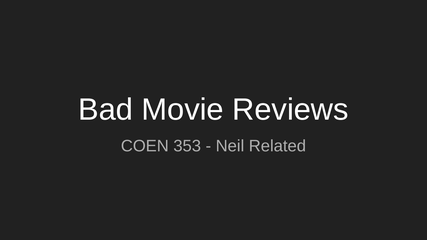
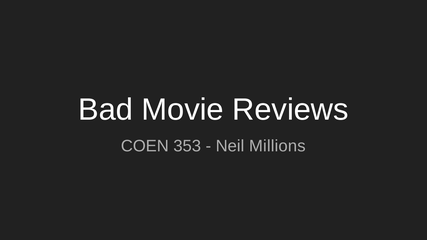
Related: Related -> Millions (277, 146)
